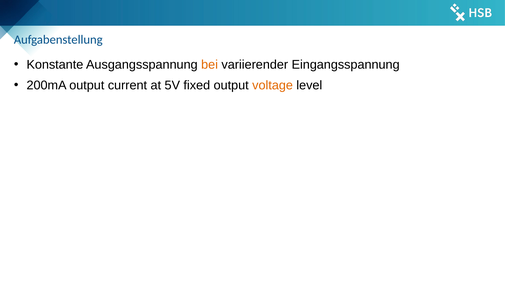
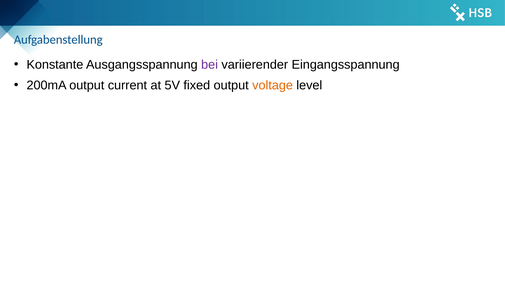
bei colour: orange -> purple (210, 65)
